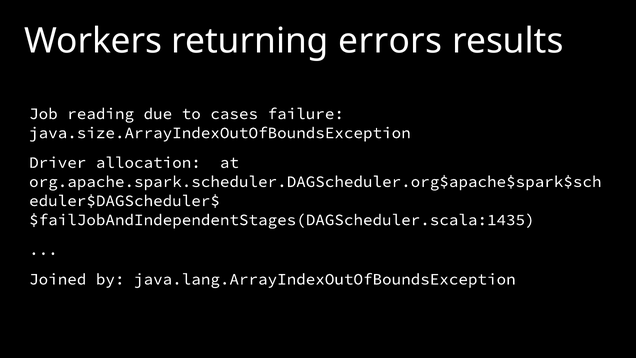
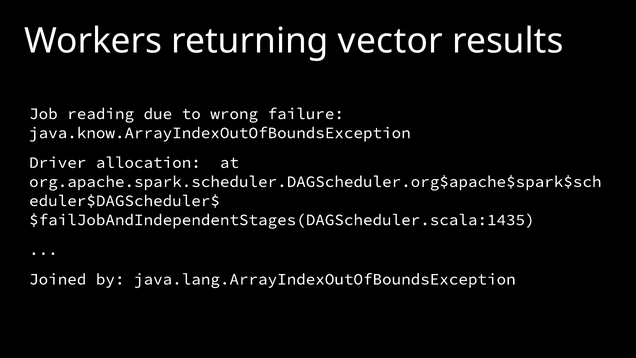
errors: errors -> vector (390, 41)
cases: cases -> wrong (234, 114)
java.size.ArrayIndexOutOfBoundsException: java.size.ArrayIndexOutOfBoundsException -> java.know.ArrayIndexOutOfBoundsException (220, 133)
